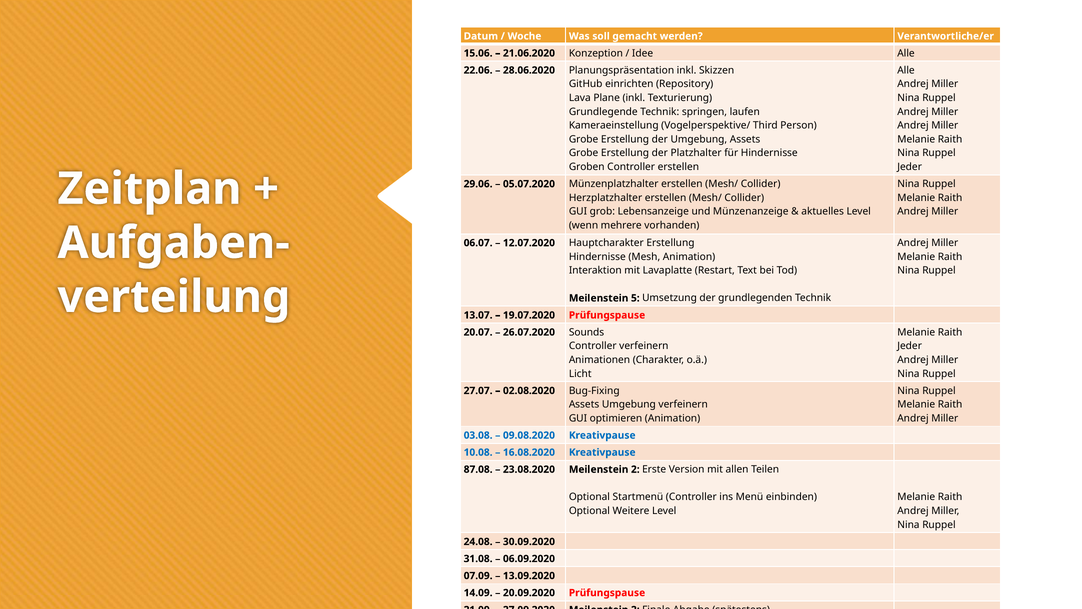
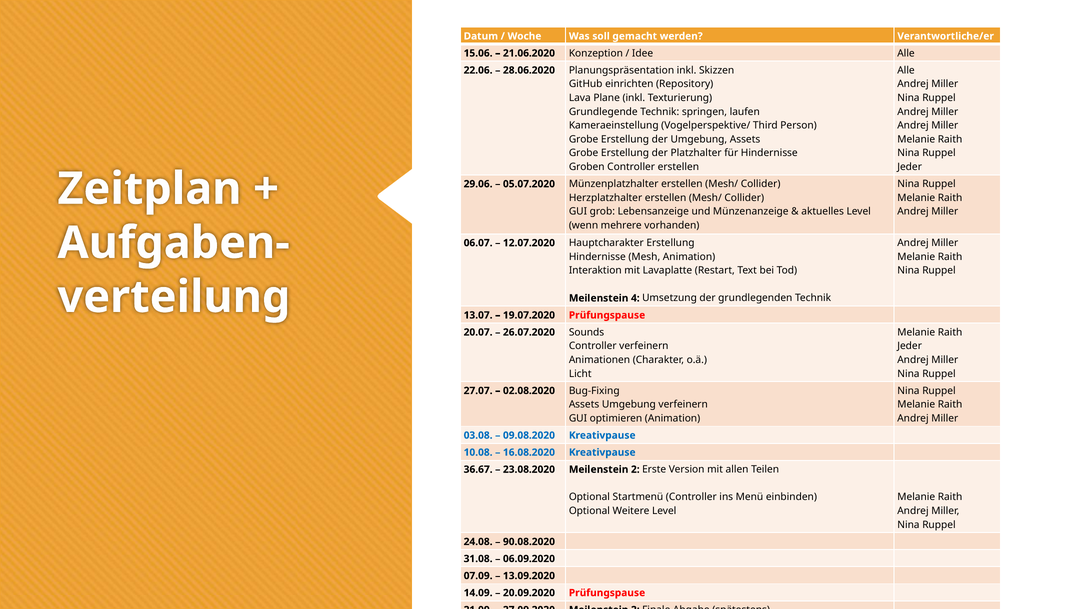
5: 5 -> 4 (635, 298)
87.08: 87.08 -> 36.67 (478, 469)
30.09.2020: 30.09.2020 -> 90.08.2020 (529, 541)
